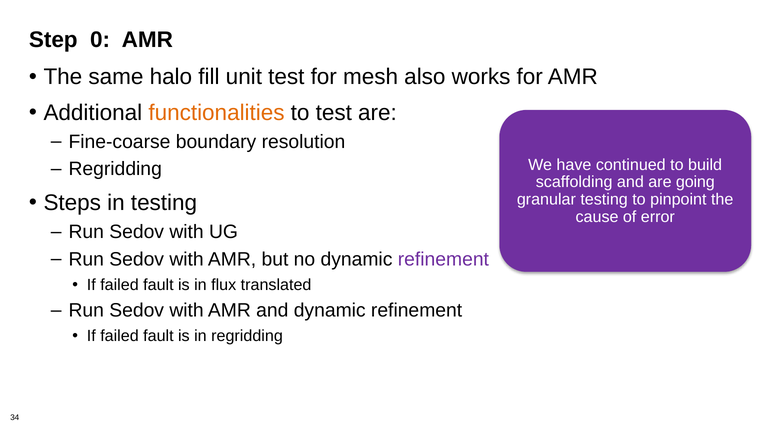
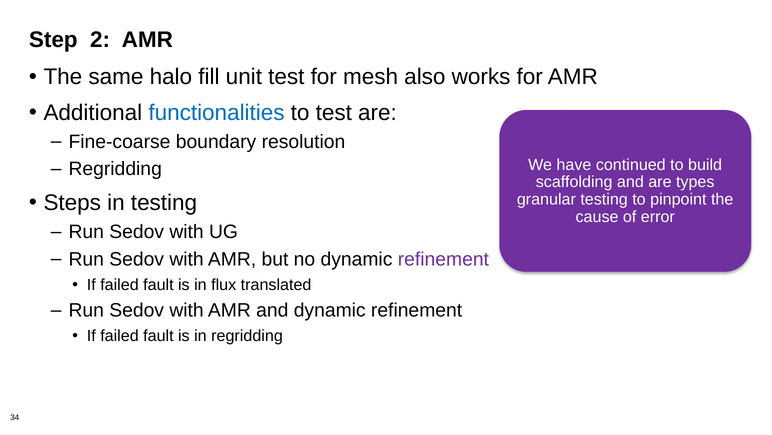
0: 0 -> 2 (100, 40)
functionalities colour: orange -> blue (217, 112)
going: going -> types (695, 182)
